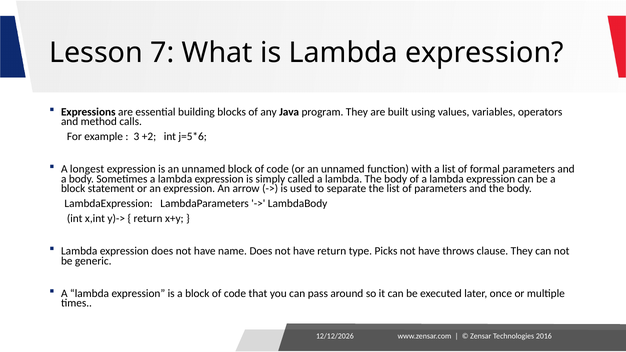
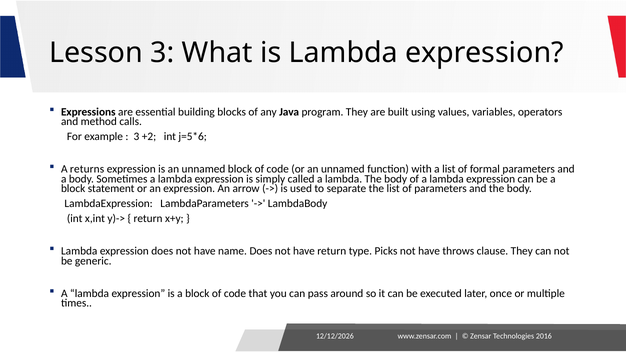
Lesson 7: 7 -> 3 (162, 53)
longest: longest -> returns (87, 169)
